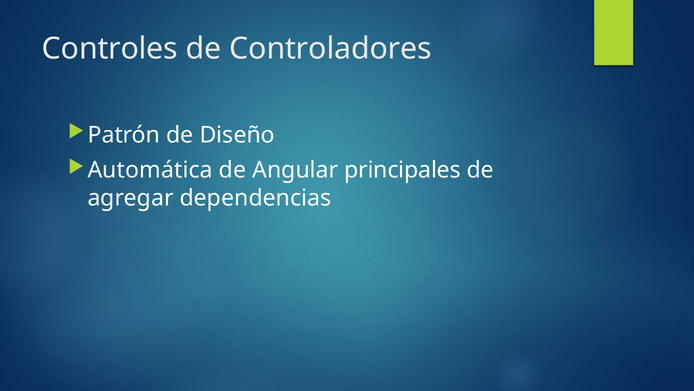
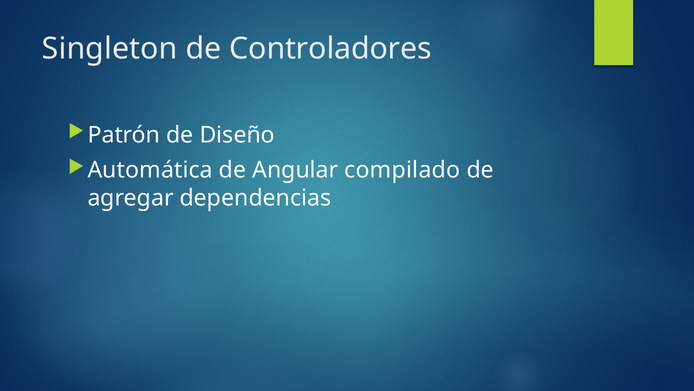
Controles: Controles -> Singleton (110, 49)
principales: principales -> compilado (402, 170)
